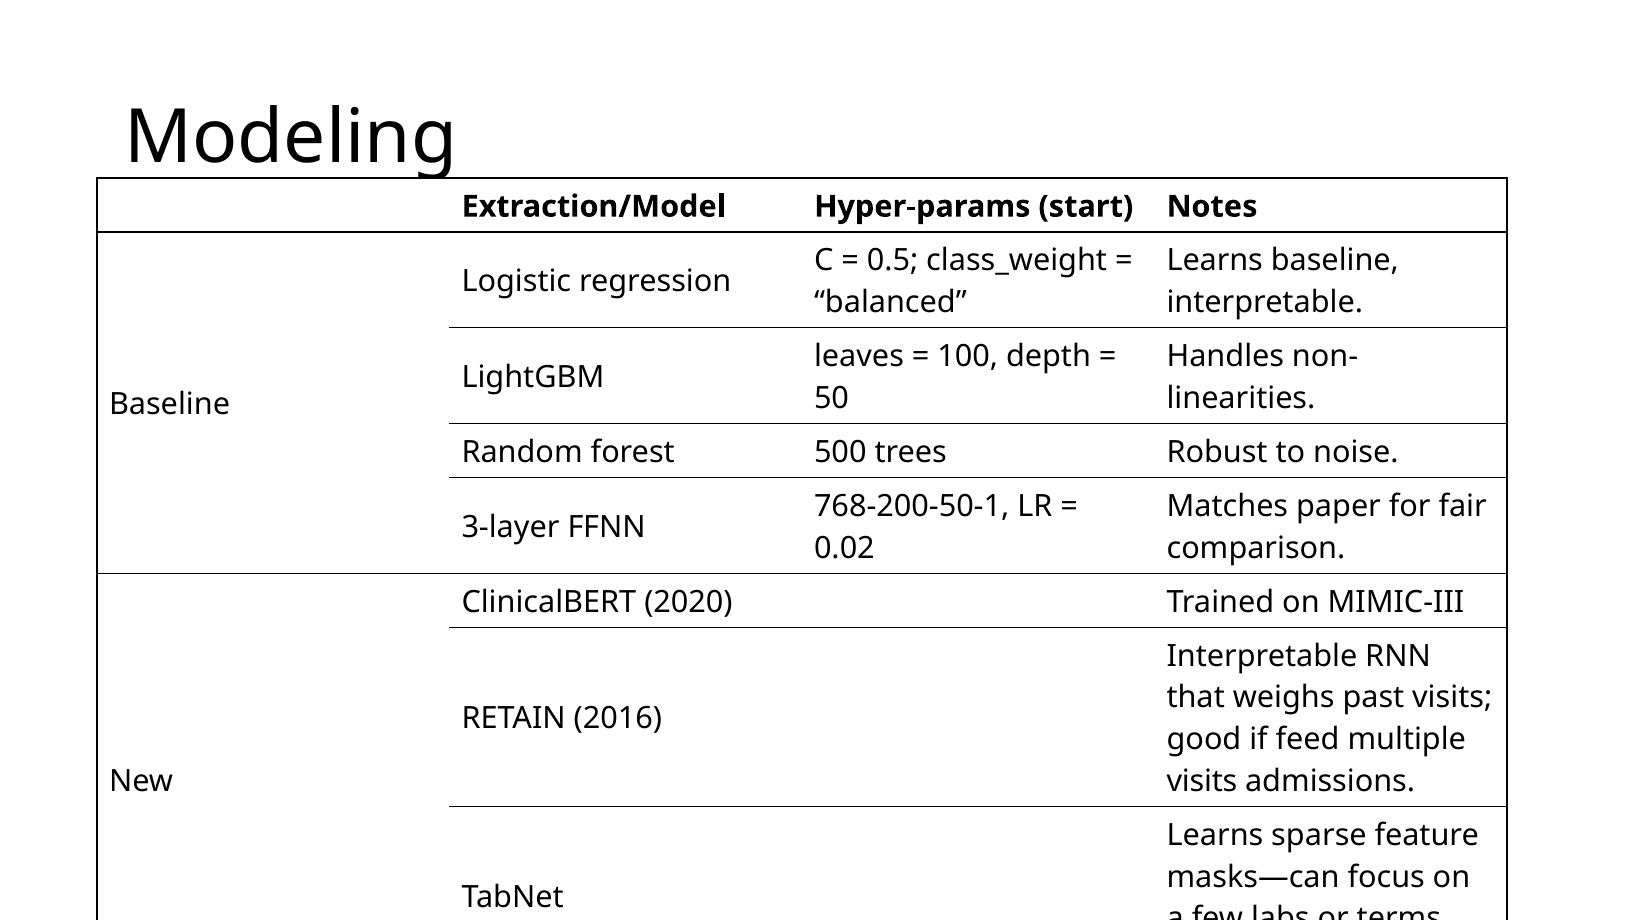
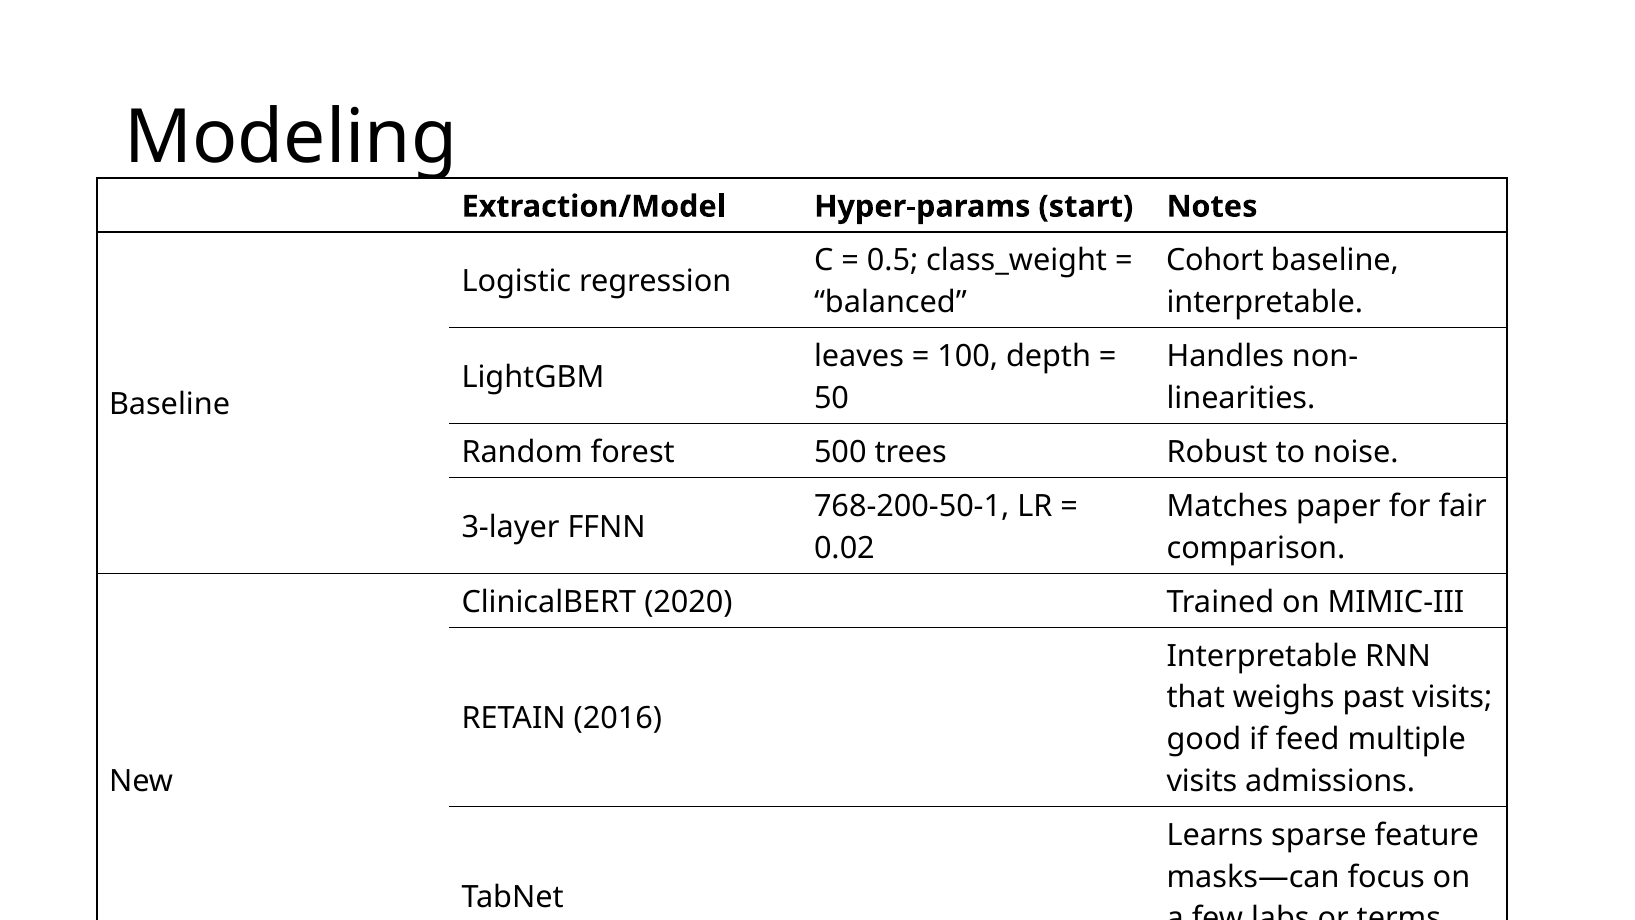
Learns: Learns -> Cohort (1215, 261)
